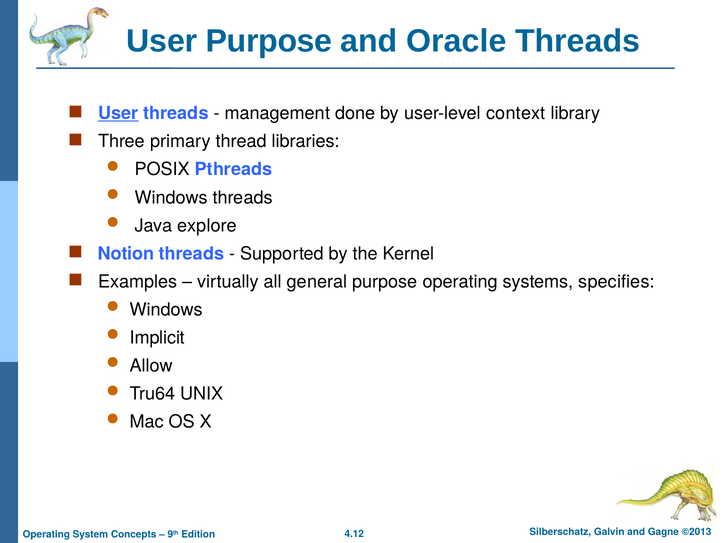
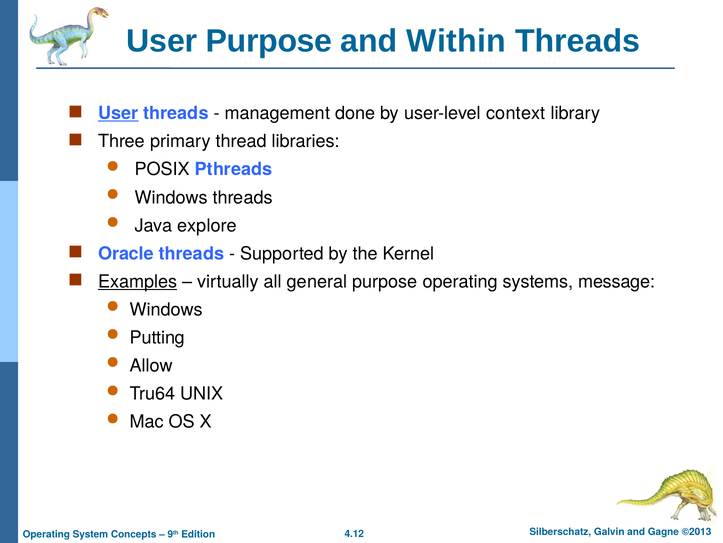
Oracle: Oracle -> Within (456, 41)
Notion: Notion -> Oracle (126, 253)
Examples underline: none -> present (138, 281)
specifies: specifies -> message (617, 281)
Implicit: Implicit -> Putting (157, 337)
